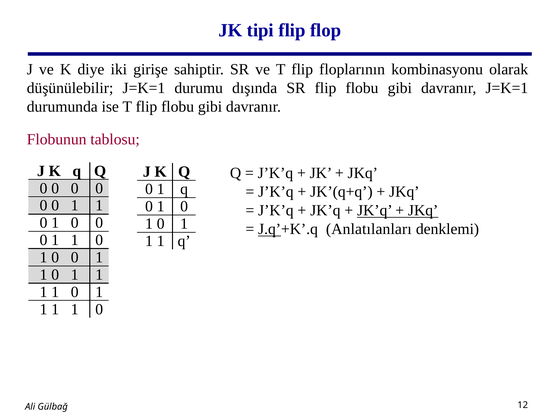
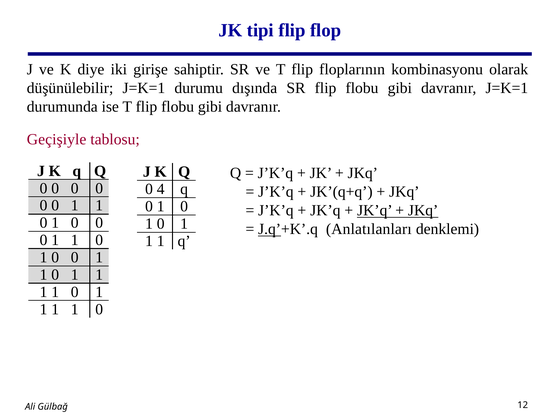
Flobunun: Flobunun -> Geçişiyle (57, 139)
1: 1 -> 4 (161, 189)
